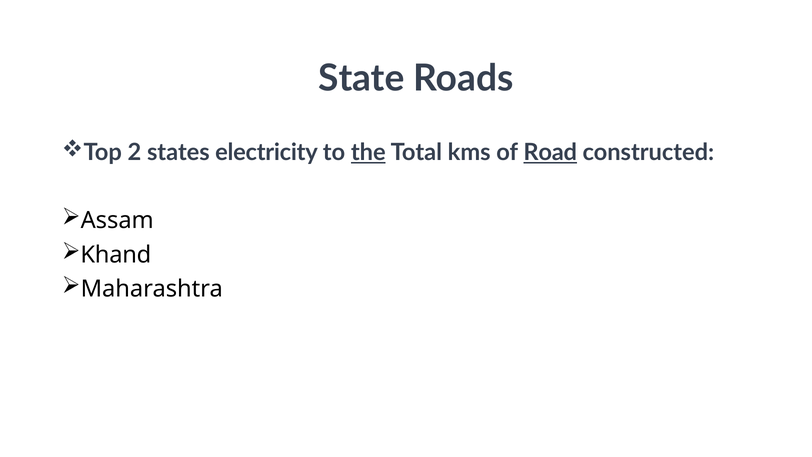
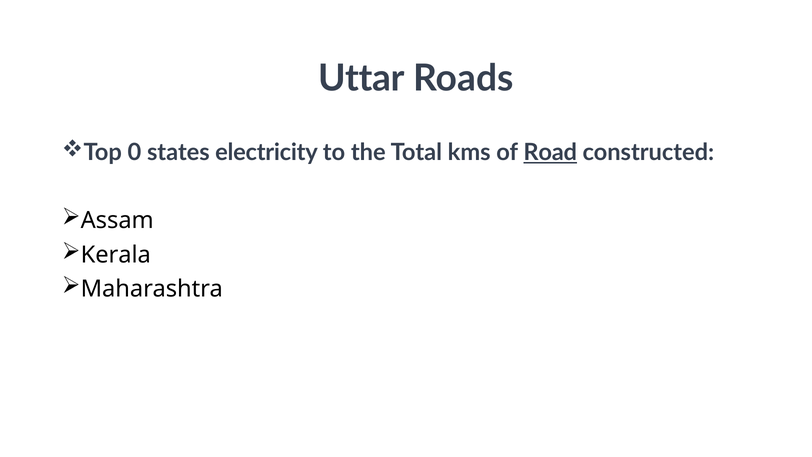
State: State -> Uttar (361, 78)
2: 2 -> 0 (134, 152)
the underline: present -> none (368, 152)
Khand: Khand -> Kerala (116, 255)
